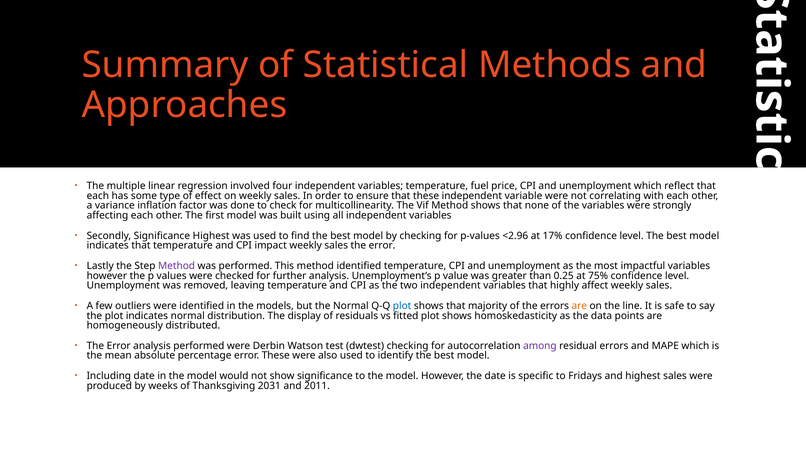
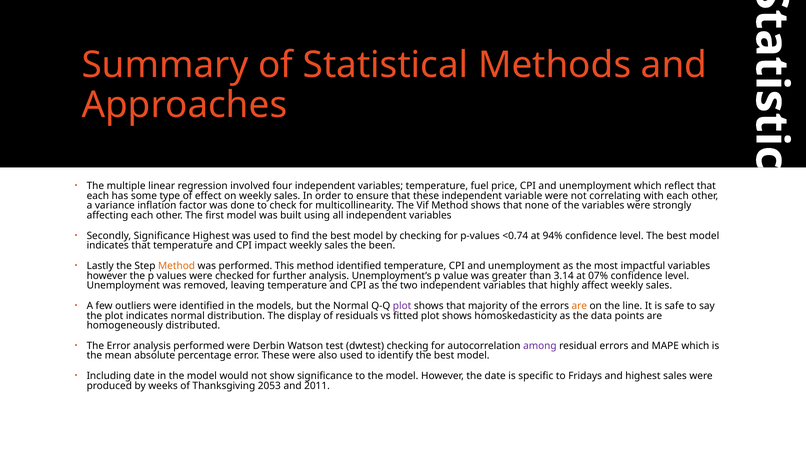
<2.96: <2.96 -> <0.74 (515, 235)
17%: 17% -> 94% (553, 235)
sales the error: error -> been (382, 245)
Method colour: purple -> orange (177, 266)
0.25: 0.25 -> 3.14 (564, 275)
75%: 75% -> 07% (598, 275)
plot colour: blue -> purple (402, 305)
2031: 2031 -> 2053 (269, 385)
